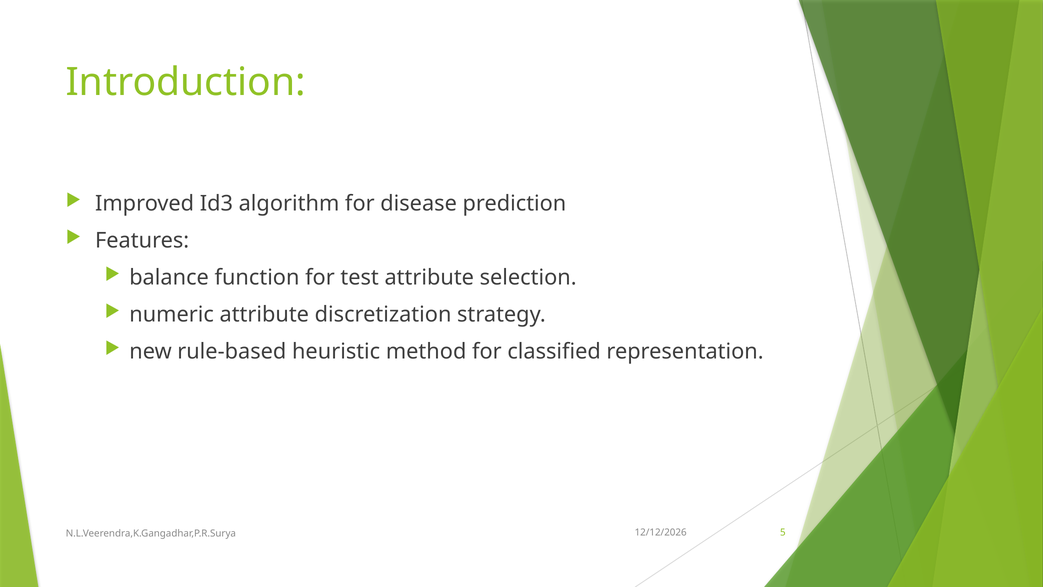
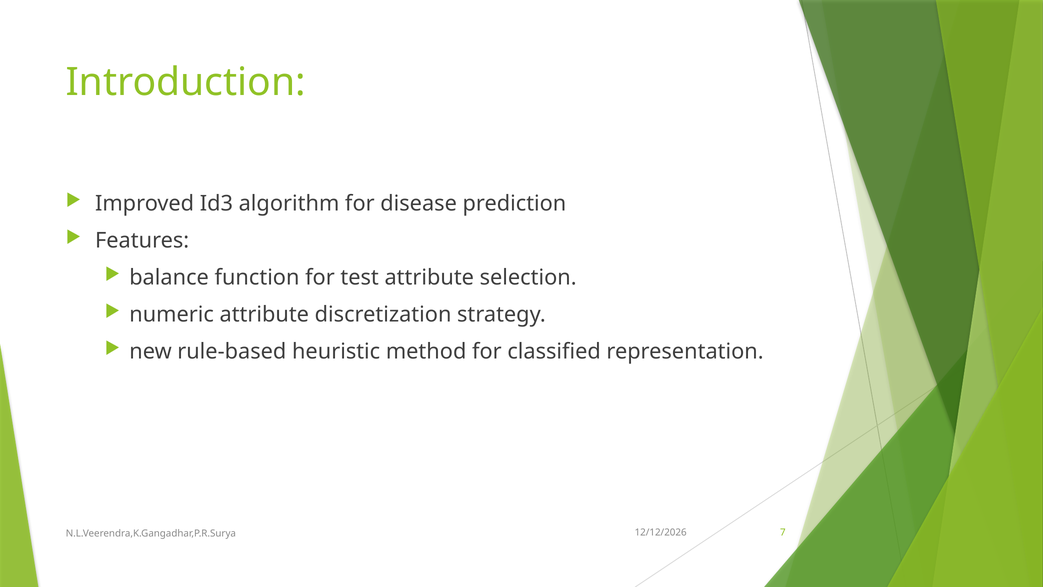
5: 5 -> 7 (783, 532)
